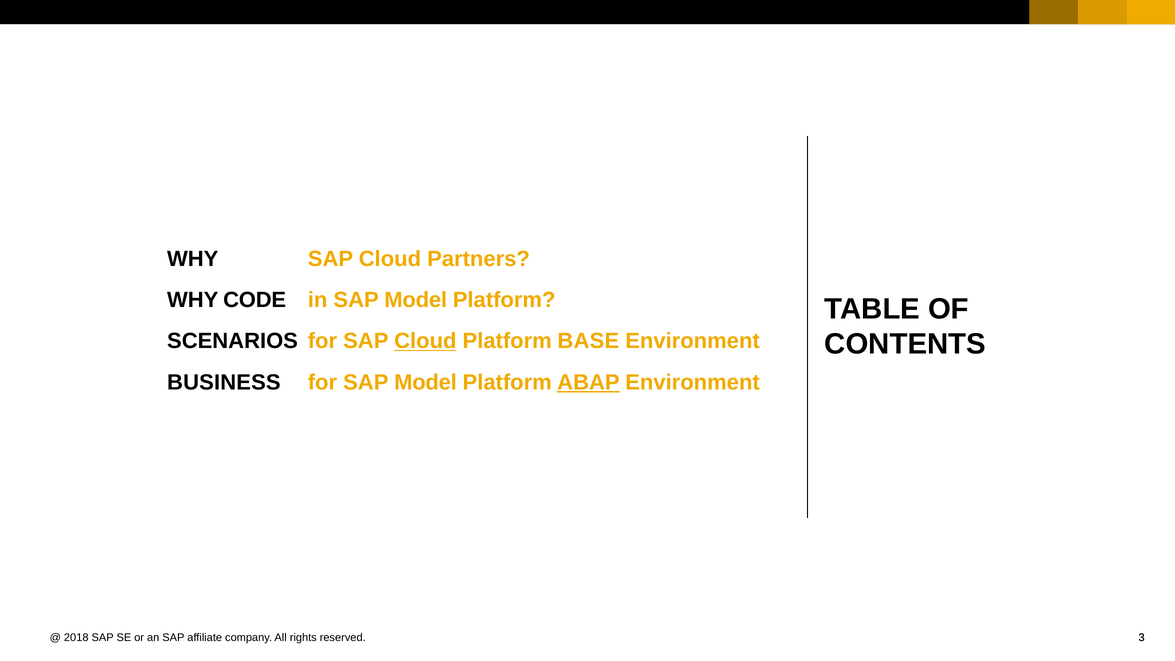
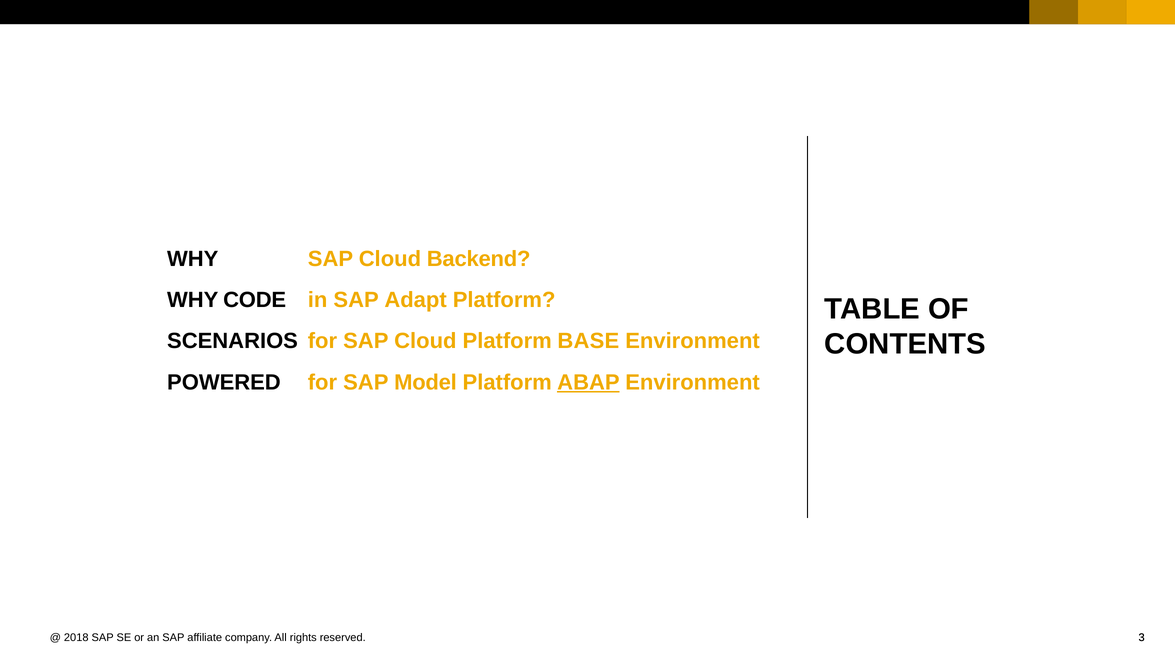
Partners: Partners -> Backend (479, 259)
in SAP Model: Model -> Adapt (416, 300)
Cloud underline: present -> none (425, 341)
BUSINESS: BUSINESS -> POWERED (224, 382)
